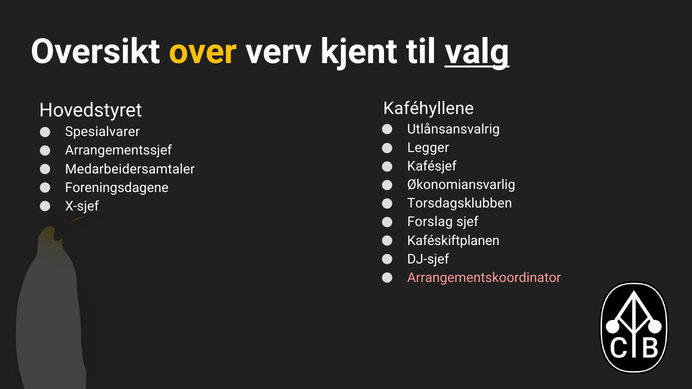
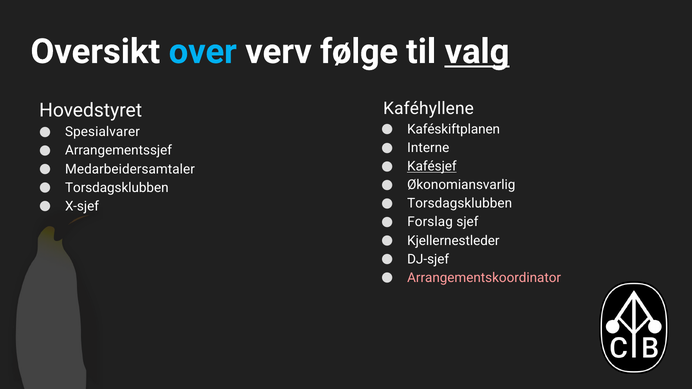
over colour: yellow -> light blue (203, 52)
kjent: kjent -> følge (359, 52)
Utlånsansvalrig: Utlånsansvalrig -> Kaféskiftplanen (454, 129)
Legger: Legger -> Interne (428, 148)
Kafésjef underline: none -> present (432, 167)
Foreningsdagene: Foreningsdagene -> Torsdagsklubben (117, 188)
Kaféskiftplanen: Kaféskiftplanen -> Kjellernestleder (453, 241)
